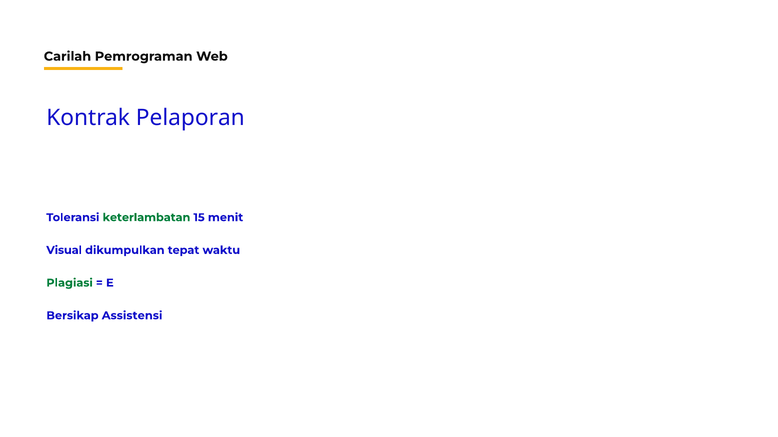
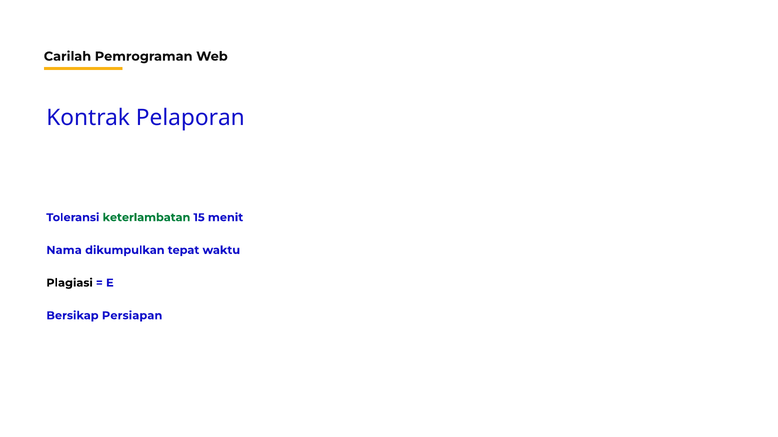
Visual: Visual -> Nama (64, 250)
Plagiasi colour: green -> black (70, 283)
Assistensi: Assistensi -> Persiapan (132, 316)
